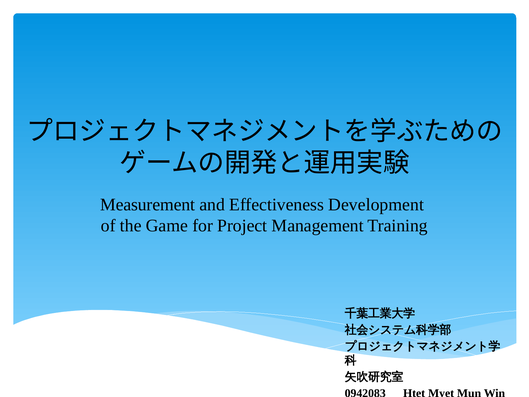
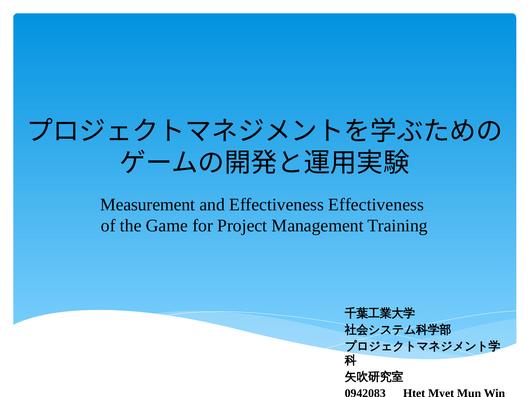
Effectiveness Development: Development -> Effectiveness (376, 204)
